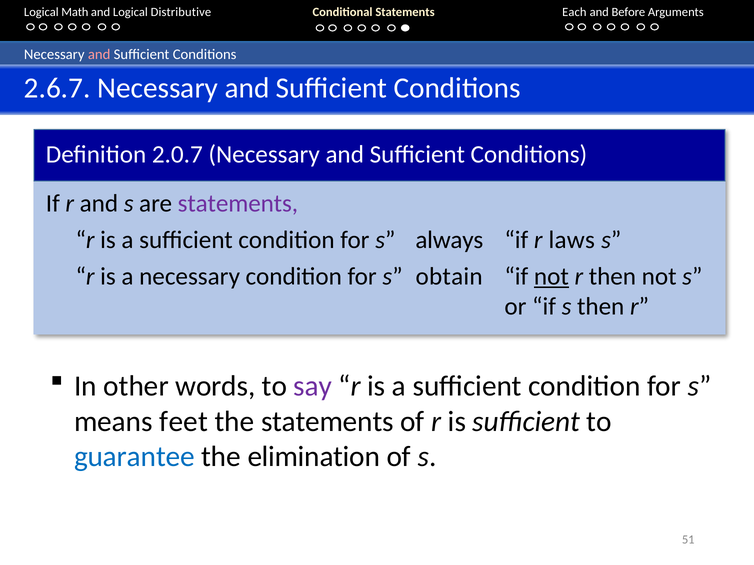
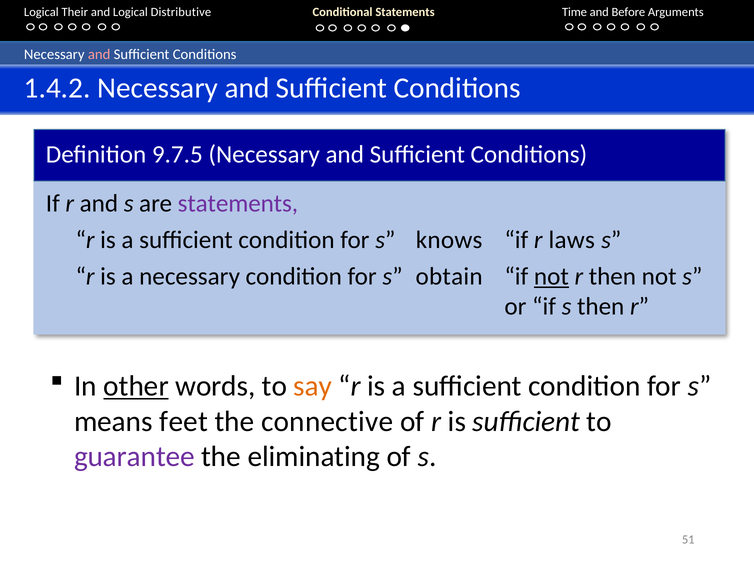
Math: Math -> Their (75, 12)
Each: Each -> Time (574, 12)
2.6.7: 2.6.7 -> 1.4.2 (57, 88)
2.0.7: 2.0.7 -> 9.7.5 (177, 154)
always: always -> knows (449, 240)
other underline: none -> present (136, 387)
say colour: purple -> orange (313, 387)
the statements: statements -> connective (327, 422)
guarantee colour: blue -> purple (134, 457)
elimination: elimination -> eliminating (314, 457)
